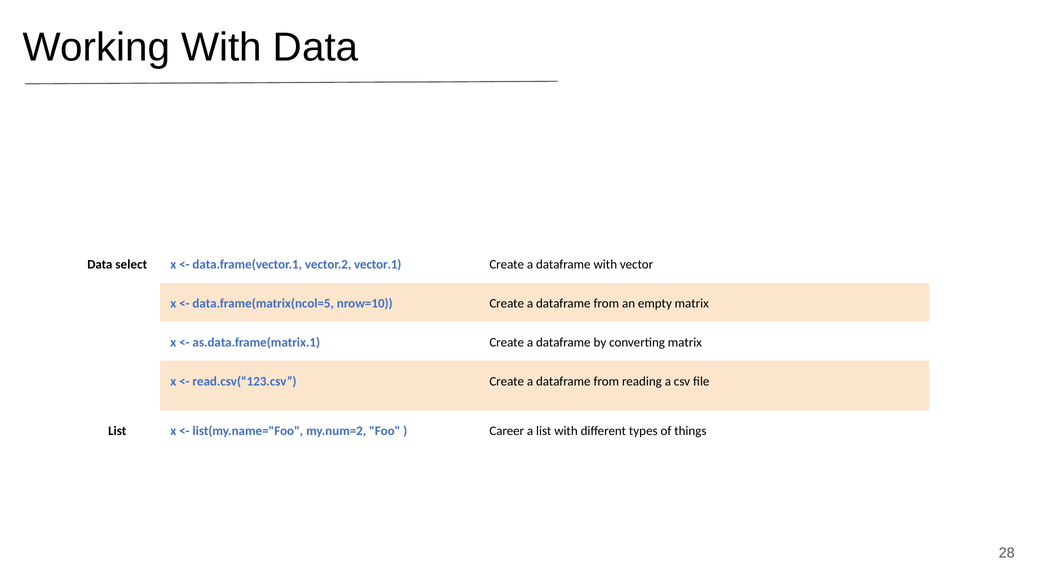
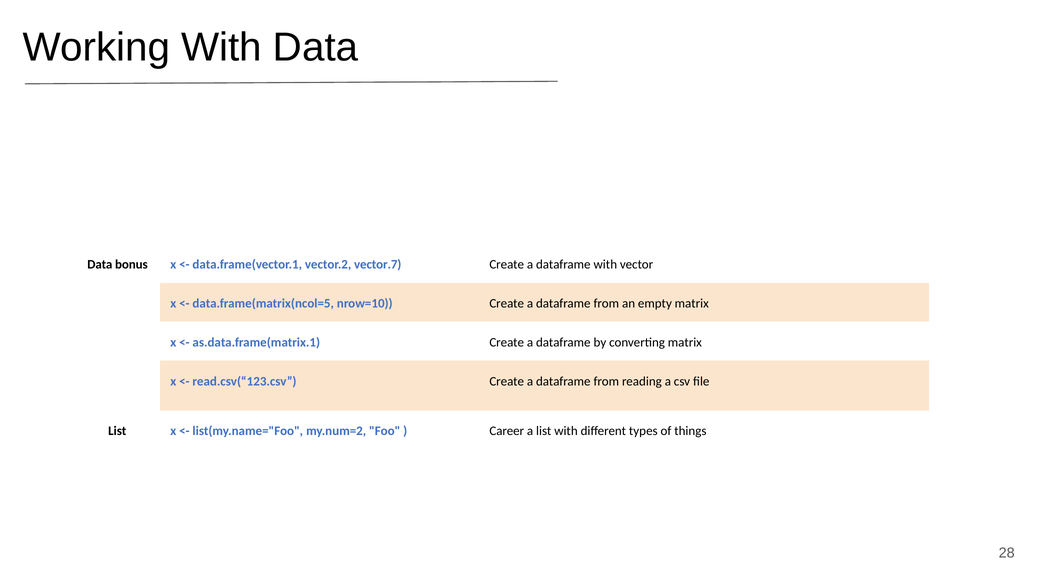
select: select -> bonus (131, 265)
vector.1: vector.1 -> vector.7 (378, 265)
